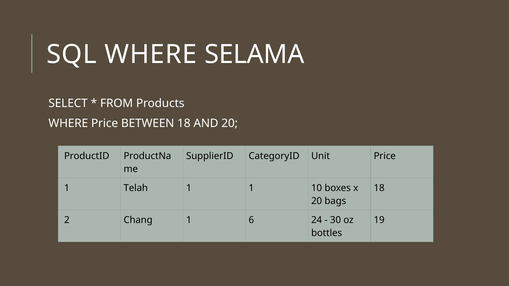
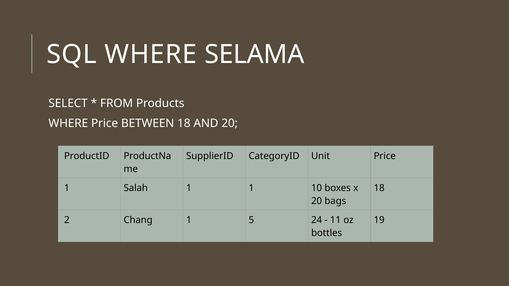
Telah: Telah -> Salah (136, 188)
6: 6 -> 5 (251, 220)
30: 30 -> 11 (336, 220)
